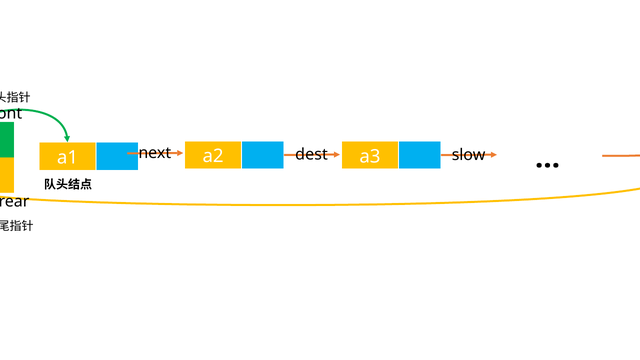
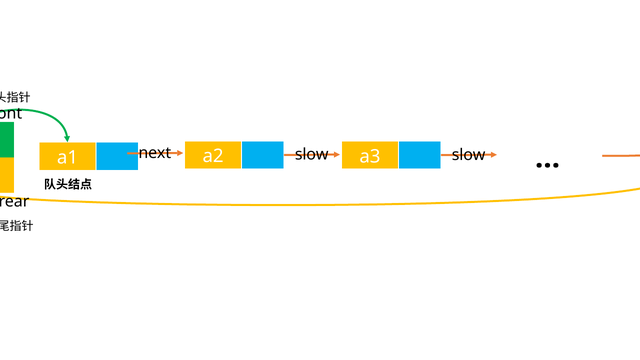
a2 dest: dest -> slow (312, 155)
